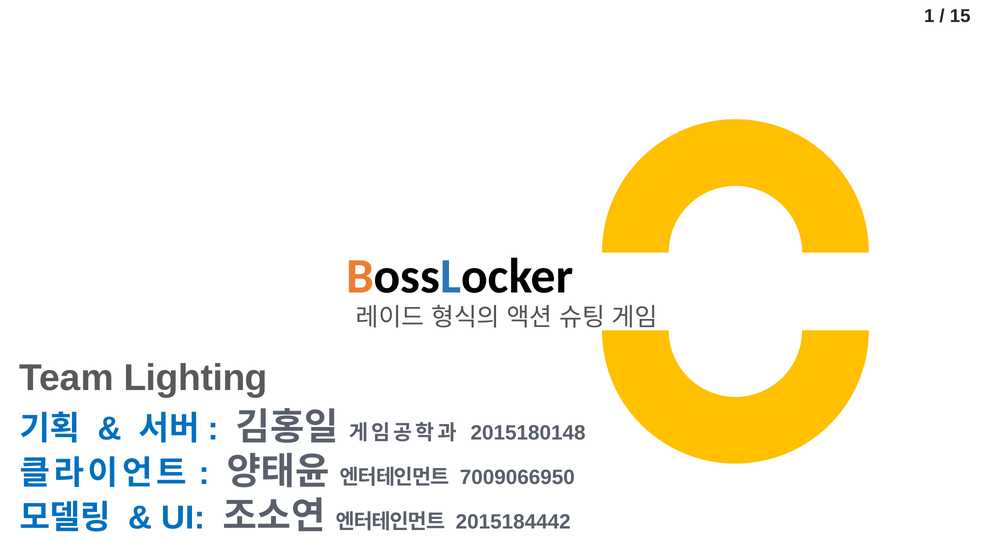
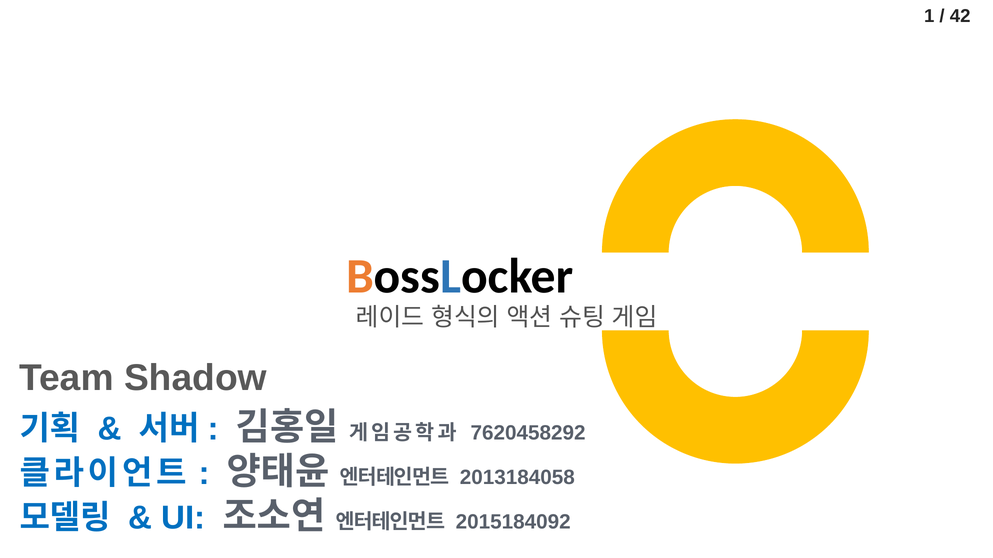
15: 15 -> 42 (960, 16)
Lighting: Lighting -> Shadow (195, 378)
2015180148: 2015180148 -> 7620458292 (528, 433)
7009066950: 7009066950 -> 2013184058 (517, 478)
2015184442: 2015184442 -> 2015184092 (513, 523)
